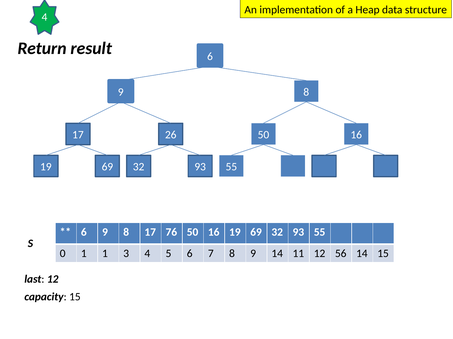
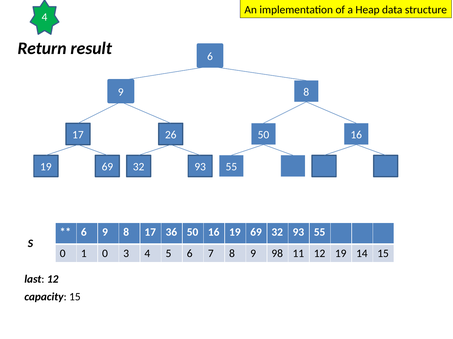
76: 76 -> 36 (171, 233)
1 1: 1 -> 0 (105, 254)
9 14: 14 -> 98 (277, 254)
12 56: 56 -> 19 (341, 254)
